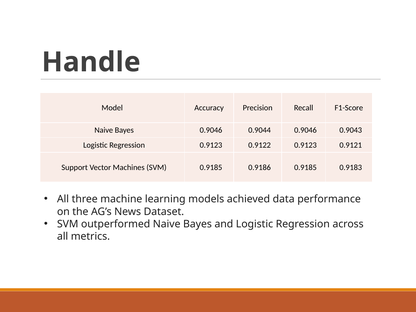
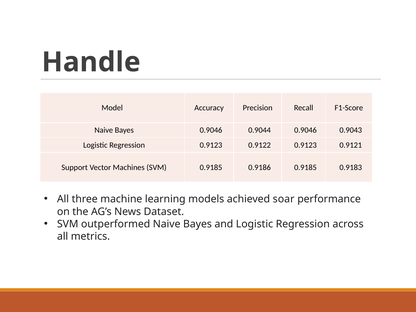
data: data -> soar (284, 199)
